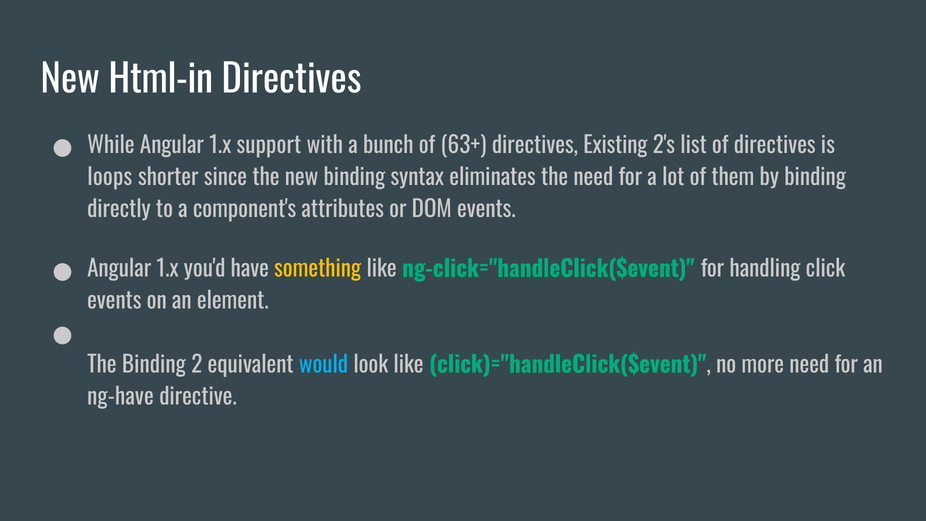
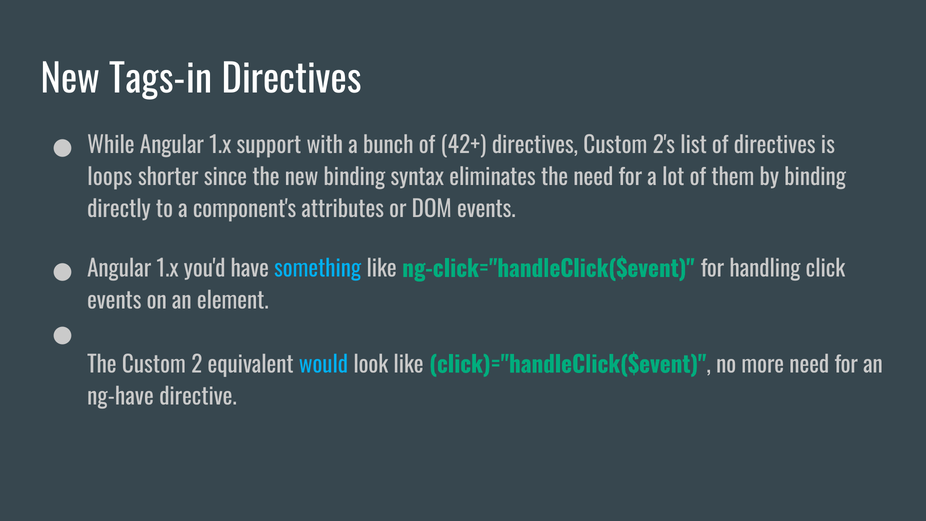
Html-in: Html-in -> Tags-in (161, 80)
63+: 63+ -> 42+ (463, 146)
directives Existing: Existing -> Custom (615, 146)
something colour: yellow -> light blue (318, 269)
The Binding: Binding -> Custom (154, 365)
